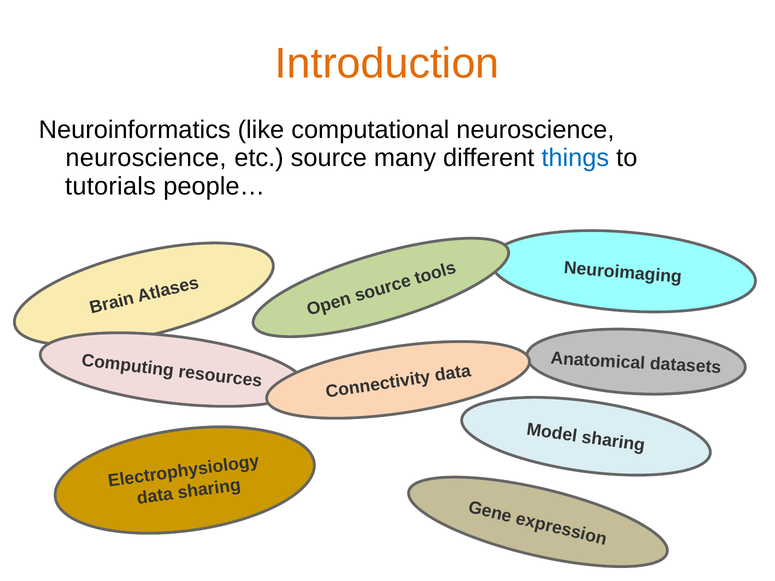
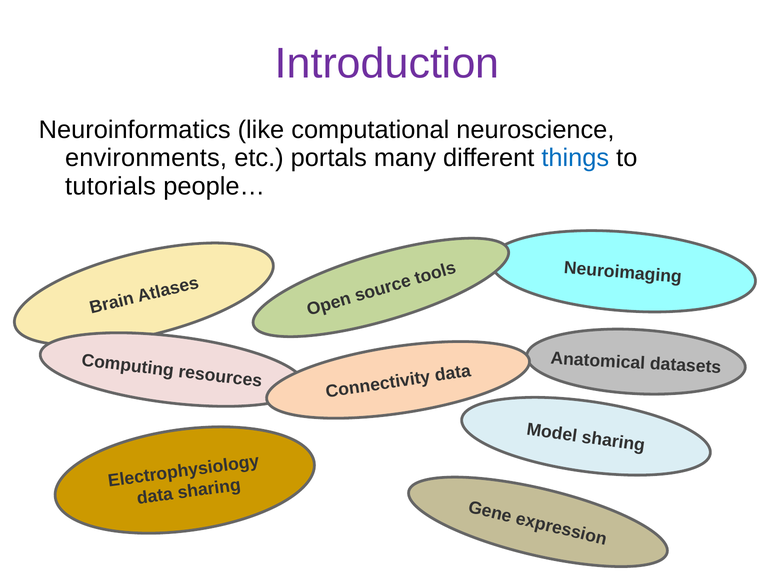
Introduction colour: orange -> purple (387, 64)
neuroscience: neuroscience -> environments (146, 158)
source: source -> portals (329, 158)
